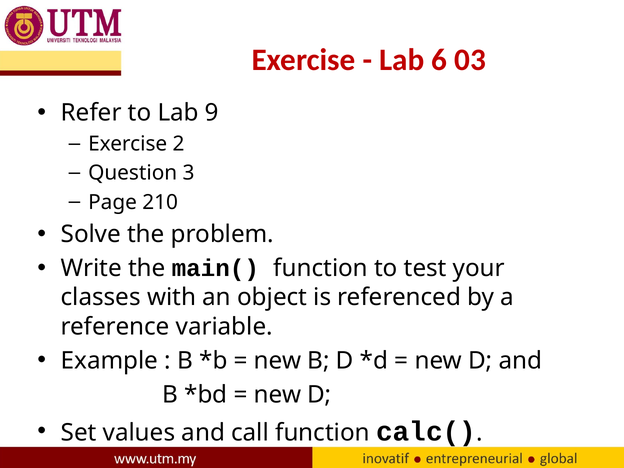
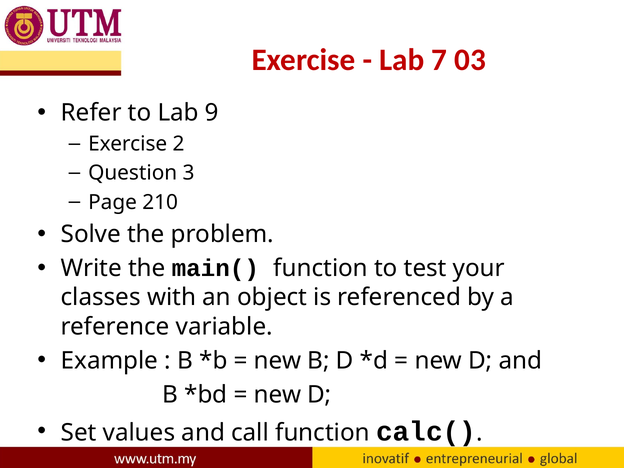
6: 6 -> 7 (439, 60)
